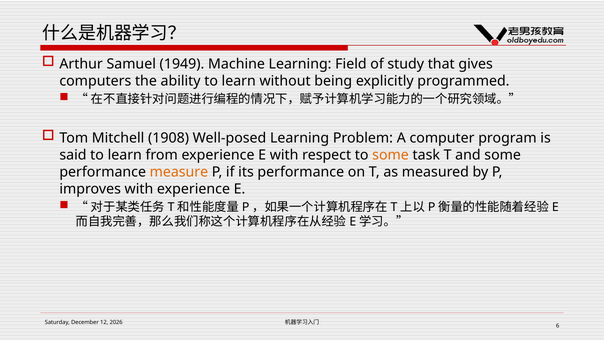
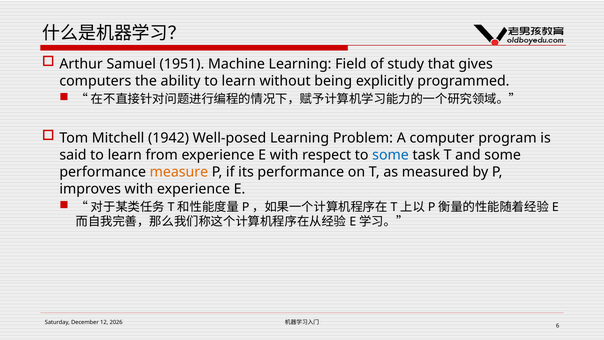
1949: 1949 -> 1951 (182, 64)
1908: 1908 -> 1942 (169, 138)
some colour: orange -> blue (391, 155)
